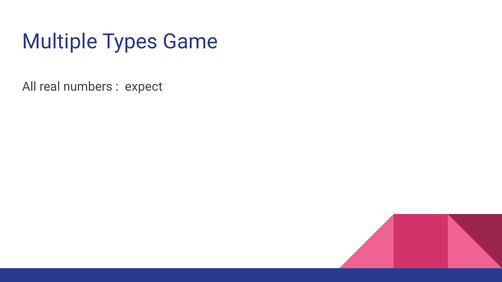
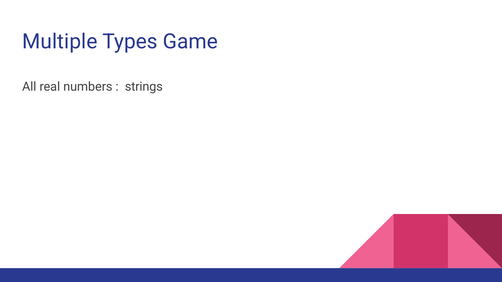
expect: expect -> strings (144, 87)
